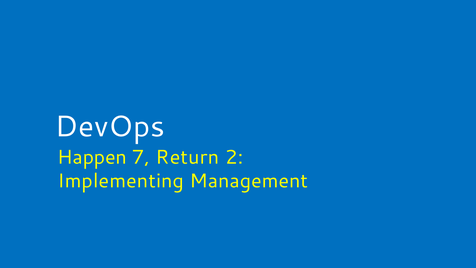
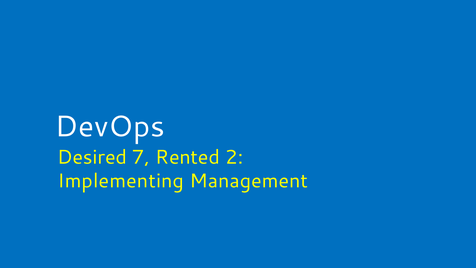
Happen: Happen -> Desired (92, 157)
Return: Return -> Rented (188, 157)
